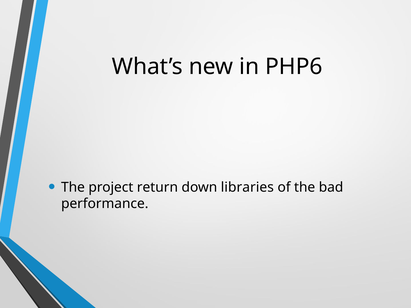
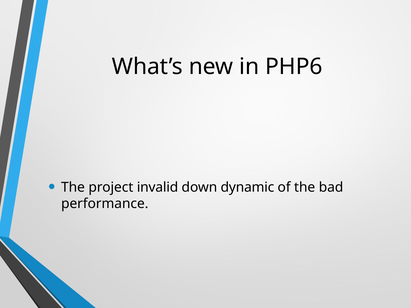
return: return -> invalid (158, 187)
libraries: libraries -> dynamic (247, 187)
